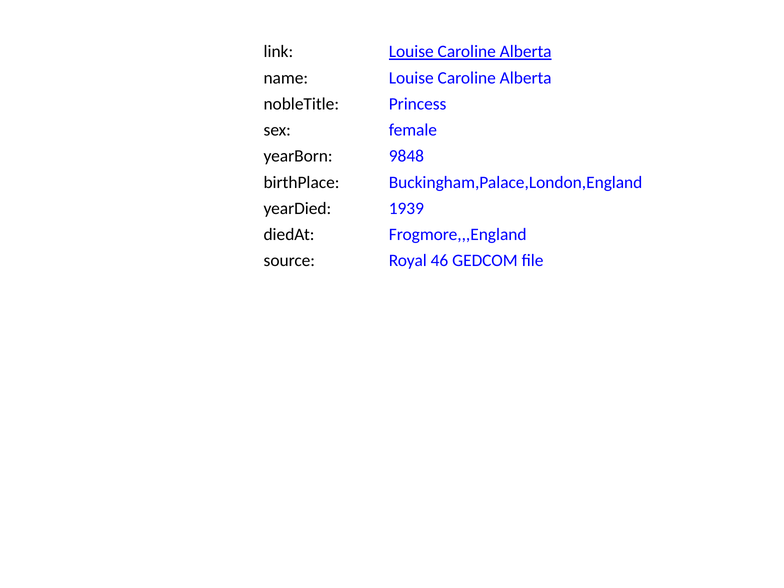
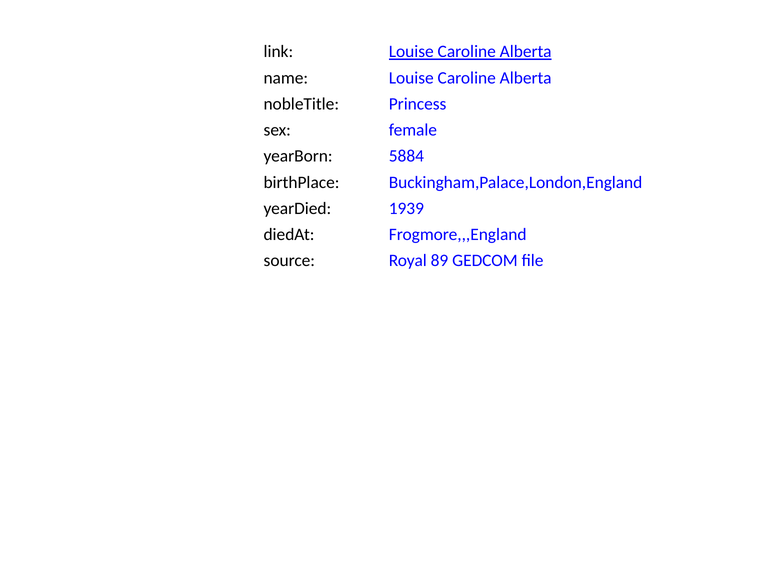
9848: 9848 -> 5884 (406, 156)
46: 46 -> 89 (439, 261)
